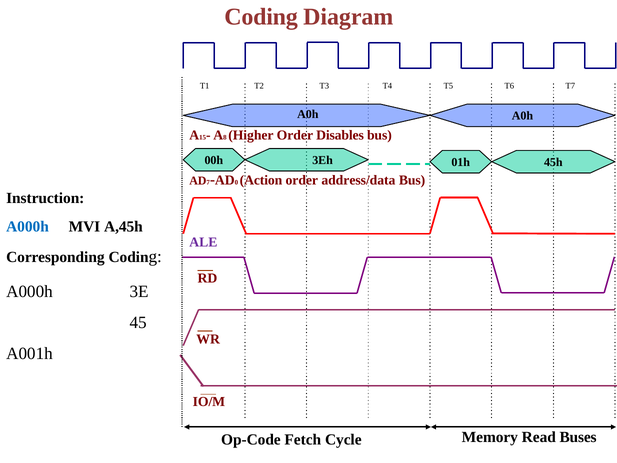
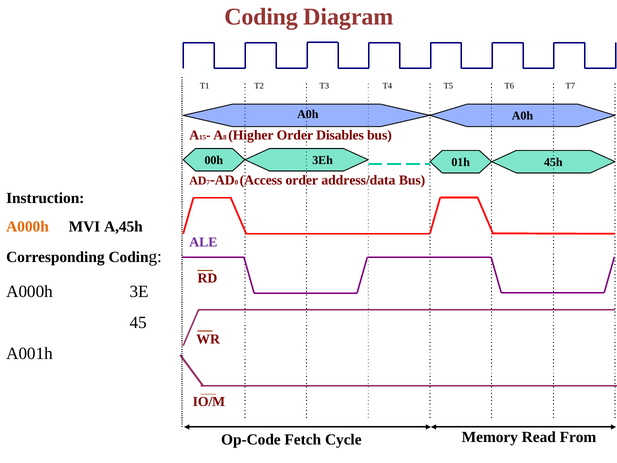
Action: Action -> Access (261, 180)
A000h colour: blue -> orange (27, 227)
Buses: Buses -> From (578, 437)
